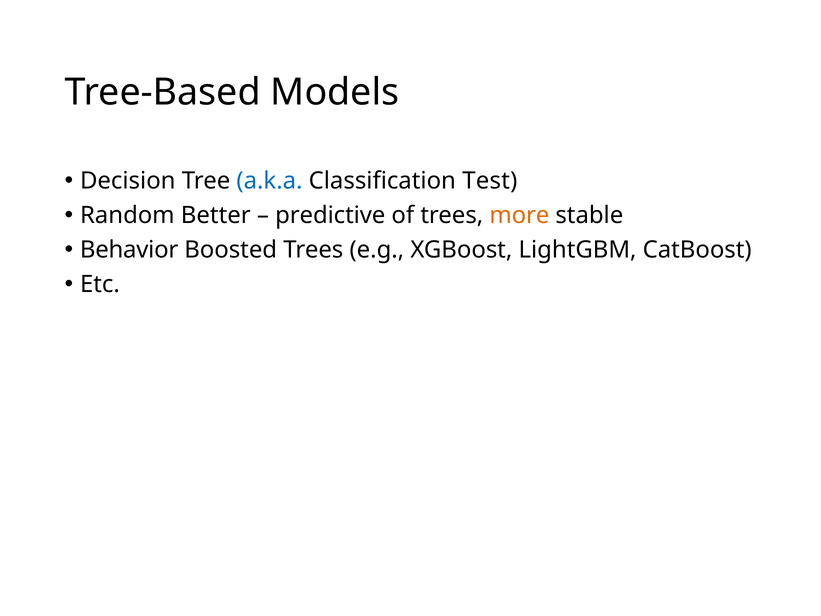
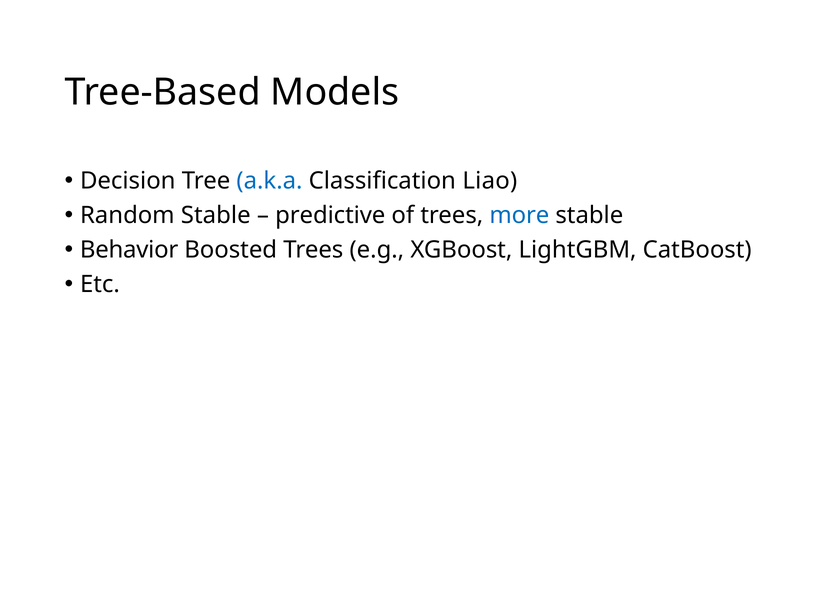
Test: Test -> Liao (490, 181)
Random Better: Better -> Stable (216, 215)
more colour: orange -> blue (519, 215)
